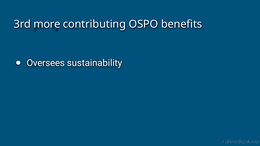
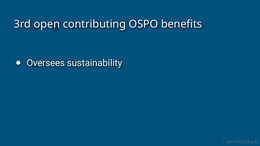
more: more -> open (47, 24)
